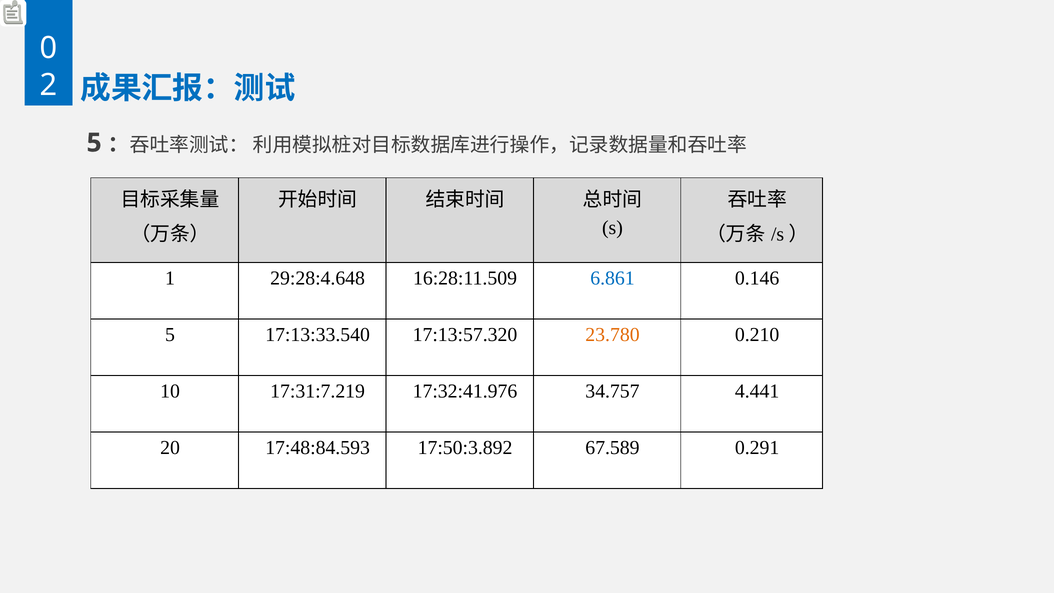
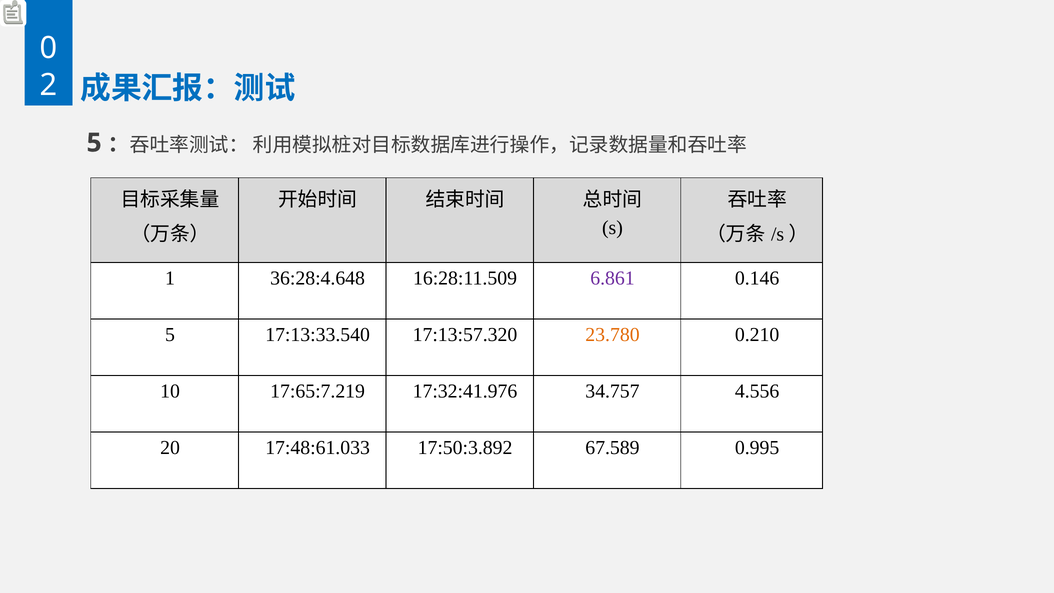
29:28:4.648: 29:28:4.648 -> 36:28:4.648 (318, 278)
6.861 colour: blue -> purple (613, 278)
17:31:7.219: 17:31:7.219 -> 17:65:7.219 (318, 391)
4.441: 4.441 -> 4.556 (757, 391)
17:48:84.593: 17:48:84.593 -> 17:48:61.033 (318, 447)
0.291: 0.291 -> 0.995 (757, 447)
